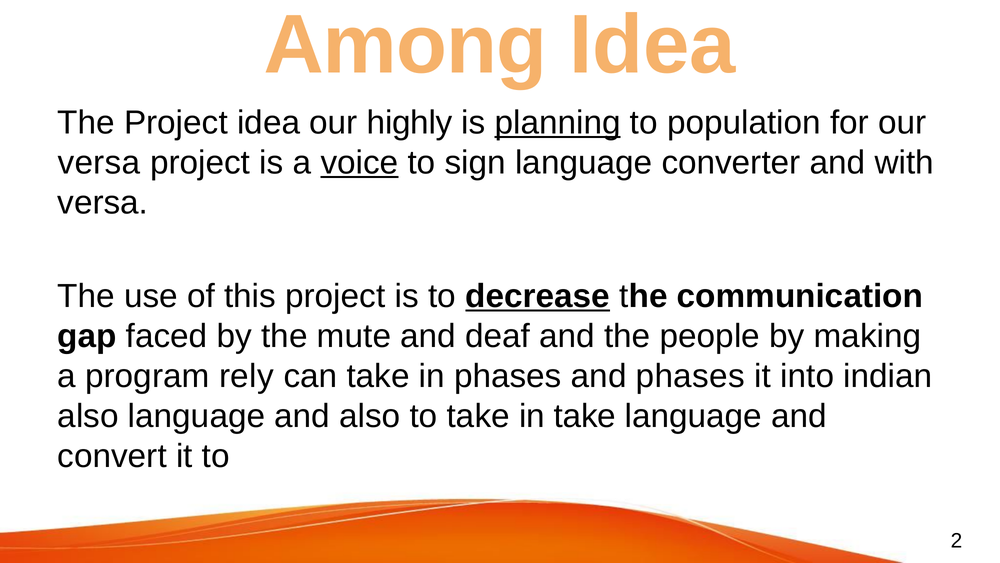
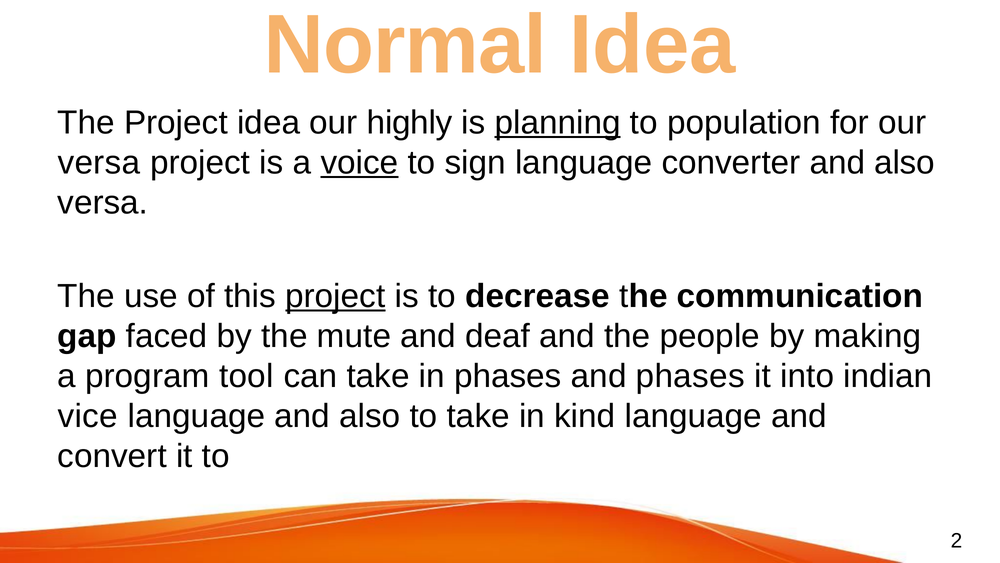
Among: Among -> Normal (405, 45)
converter and with: with -> also (904, 162)
project underline: none -> present (335, 296)
decrease underline: present -> none (538, 296)
rely: rely -> tool (246, 376)
also: also -> vice (88, 416)
in take: take -> kind (585, 416)
